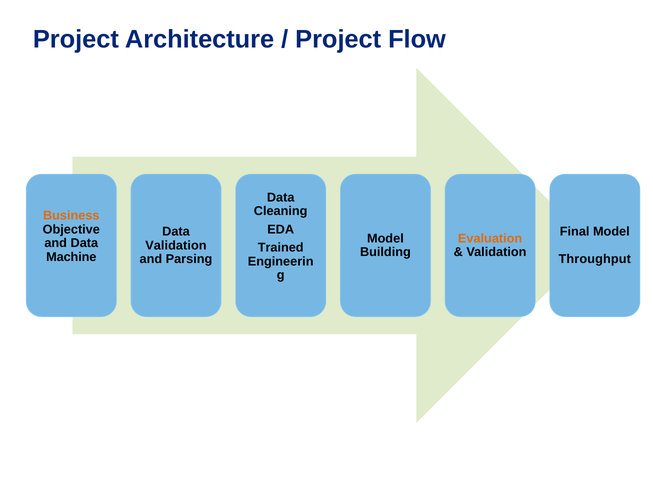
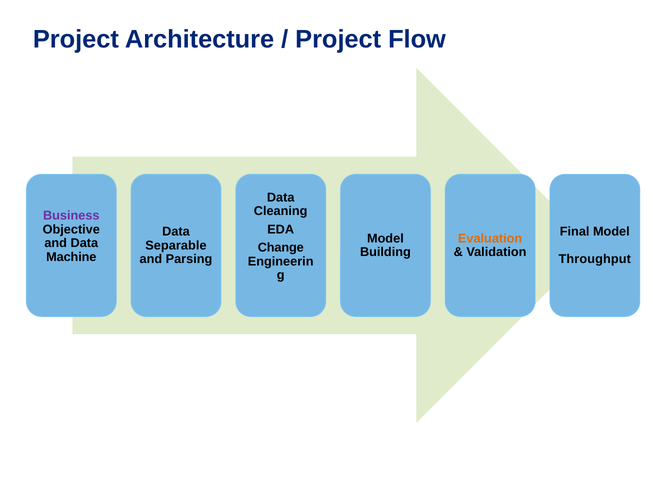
Business colour: orange -> purple (71, 216)
Validation: Validation -> Separable (176, 245)
Trained: Trained -> Change (281, 247)
